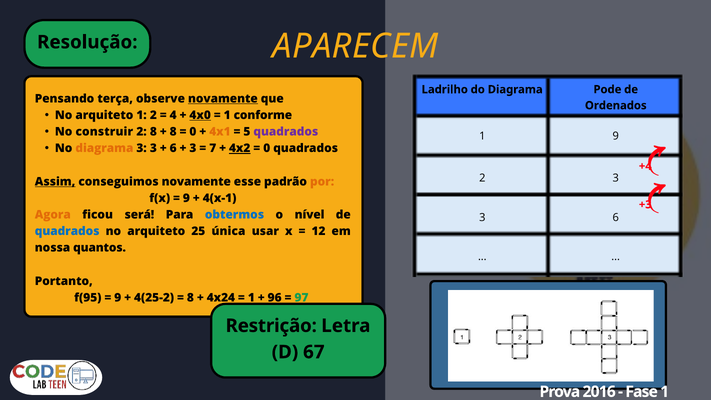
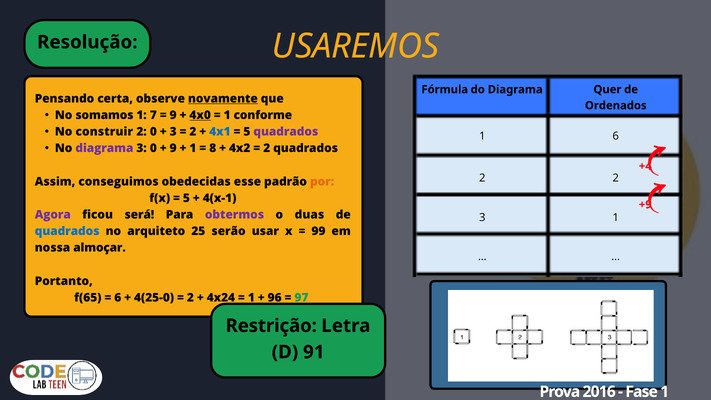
APARECEM: APARECEM -> USAREMOS (356, 46)
Ladrilho: Ladrilho -> Fórmula (445, 89)
Pode: Pode -> Quer (607, 89)
terça: terça -> certa (115, 99)
arquiteto: arquiteto -> somamos (104, 115)
1 2: 2 -> 7 (153, 115)
4: 4 -> 9 (173, 115)
2 8: 8 -> 0 (153, 132)
8: 8 -> 3 (173, 132)
0: 0 -> 2 (193, 132)
4x1 colour: orange -> blue (220, 132)
1 9: 9 -> 6 (616, 136)
diagrama colour: orange -> purple (104, 148)
3: 3 -> 0 (153, 148)
6: 6 -> 9 (173, 148)
3: 3 -> 1 (193, 148)
7: 7 -> 8 (213, 148)
4x2 underline: present -> none (240, 148)
0: 0 -> 2 (267, 148)
2 3: 3 -> 2 (616, 178)
Assim underline: present -> none (55, 182)
conseguimos novamente: novamente -> obedecidas (196, 182)
9: 9 -> 5 (186, 198)
+3: +3 -> +9 (645, 205)
Agora colour: orange -> purple (53, 215)
obtermos colour: blue -> purple (235, 215)
nível: nível -> duas (309, 215)
3 6: 6 -> 1 (616, 217)
única: única -> serão (229, 231)
12: 12 -> 99 (319, 231)
quantos: quantos -> almoçar (100, 248)
f(95: f(95 -> f(65 (88, 298)
9: 9 -> 6 (118, 298)
4(25-2: 4(25-2 -> 4(25-0 (154, 298)
8: 8 -> 2 (190, 298)
67: 67 -> 91 (314, 352)
